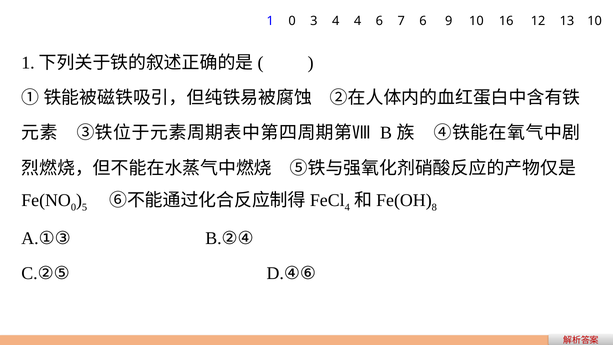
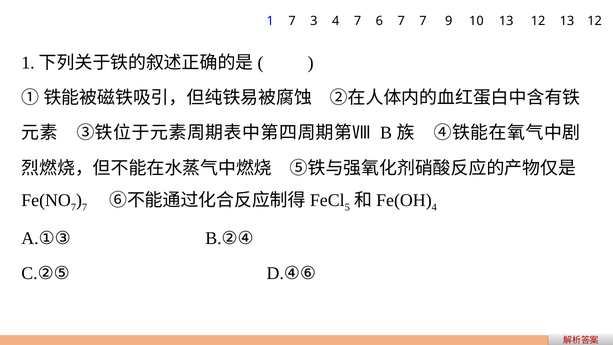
1 0: 0 -> 7 (292, 21)
4 4: 4 -> 7 (358, 21)
7 6: 6 -> 7 (423, 21)
10 16: 16 -> 13 (506, 21)
12 13 10: 10 -> 12 (595, 21)
0: 0 -> 7 (73, 207)
5: 5 -> 7 (85, 207)
4: 4 -> 5 (347, 207)
8: 8 -> 4 (434, 207)
